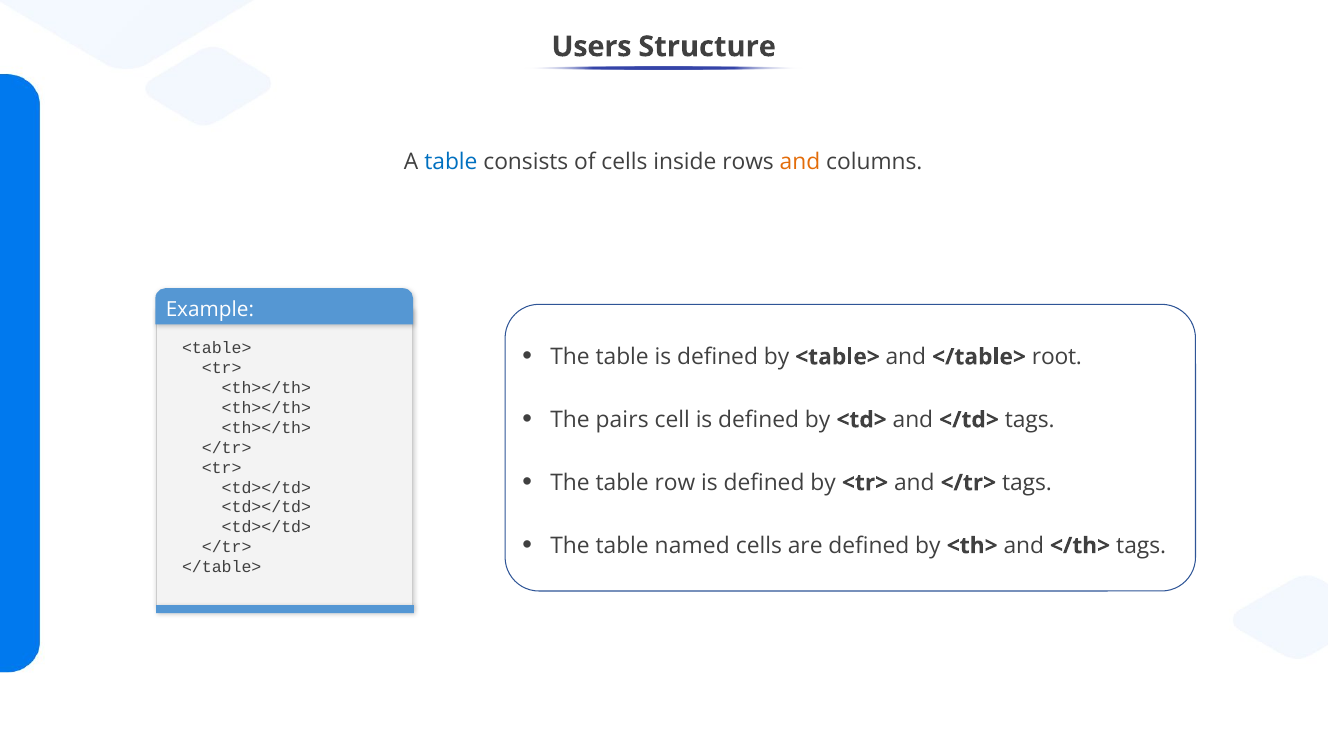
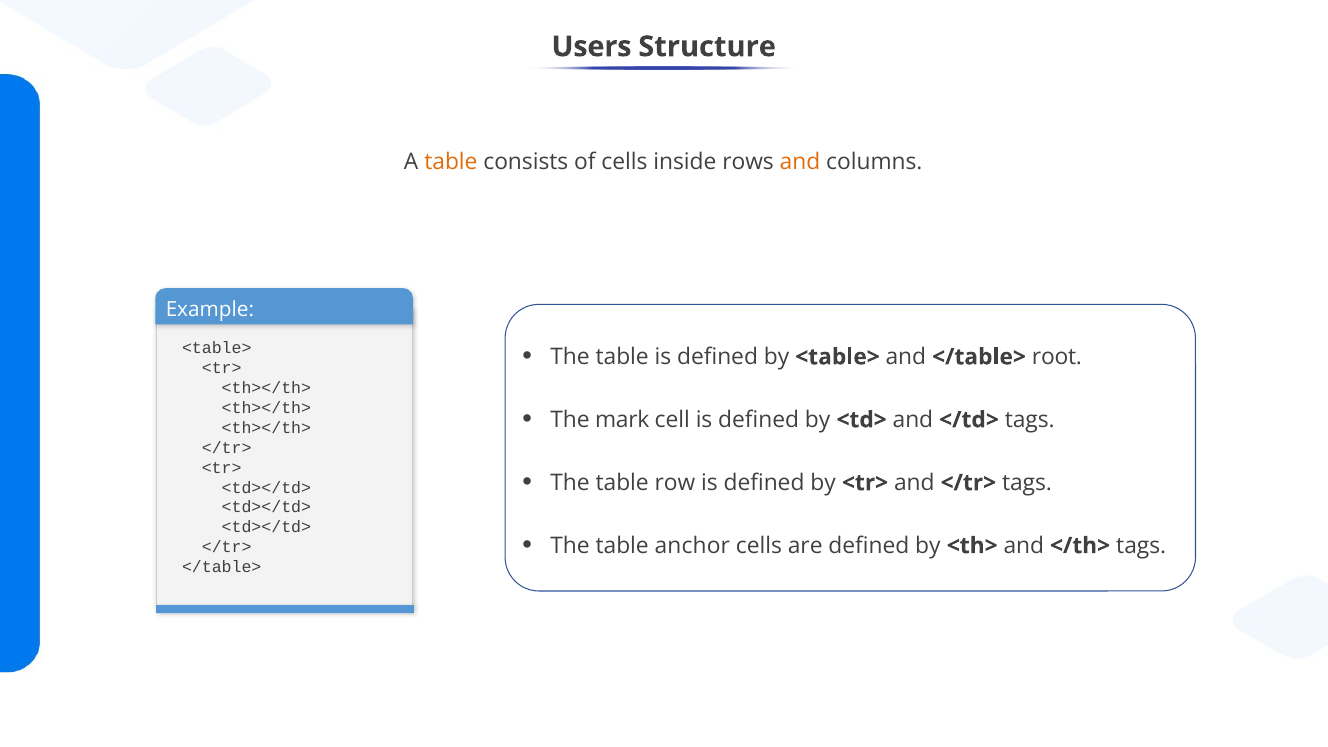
table colour: blue -> orange (451, 162)
pairs: pairs -> mark (622, 420)
named: named -> anchor (692, 546)
